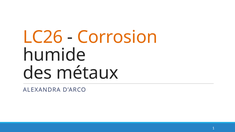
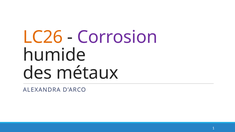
Corrosion colour: orange -> purple (117, 37)
